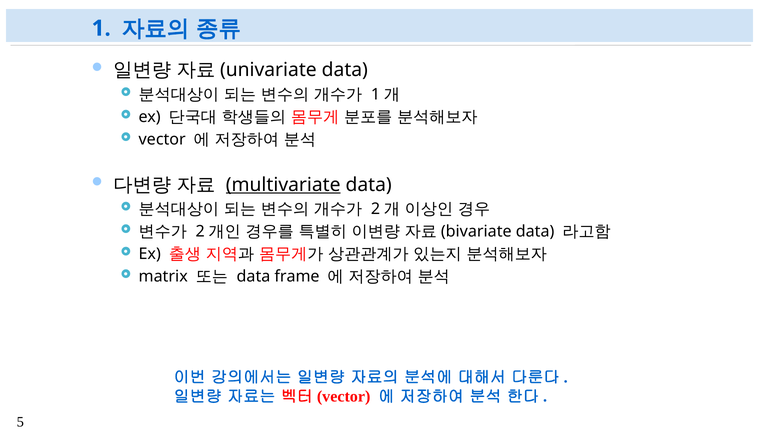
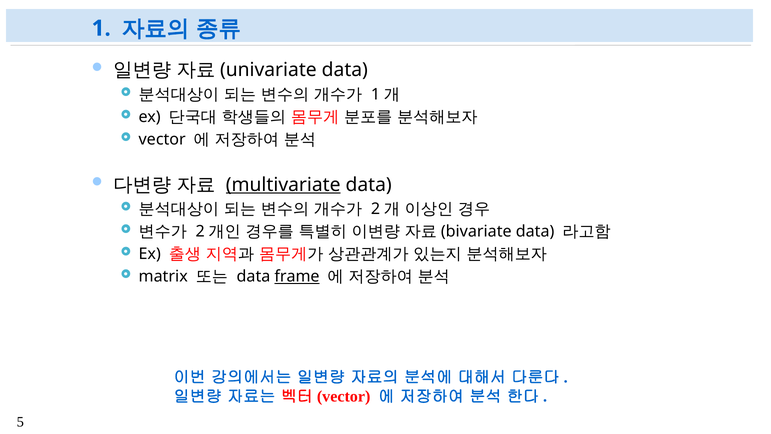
frame underline: none -> present (297, 276)
